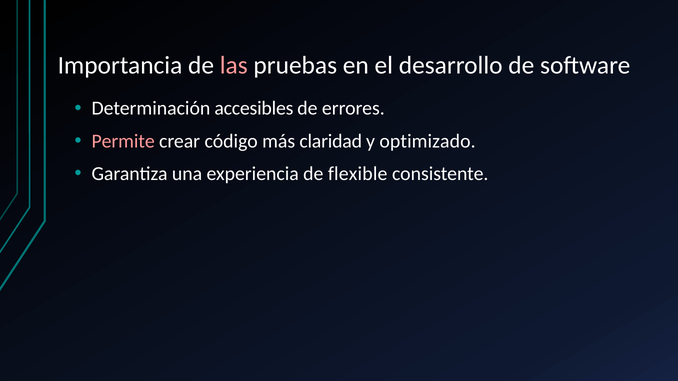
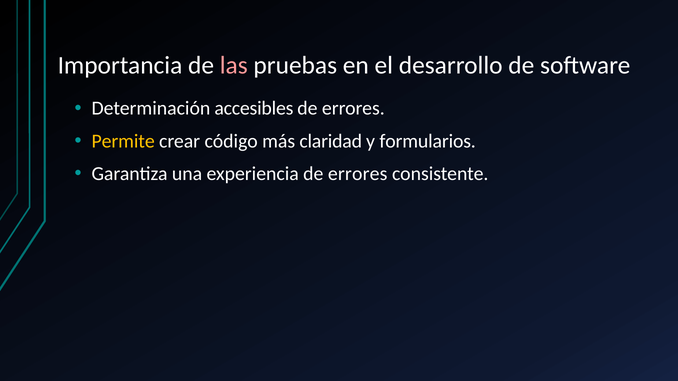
Permite colour: pink -> yellow (123, 141)
optimizado: optimizado -> formularios (428, 141)
experiencia de flexible: flexible -> errores (358, 174)
